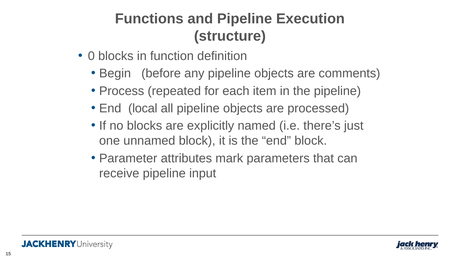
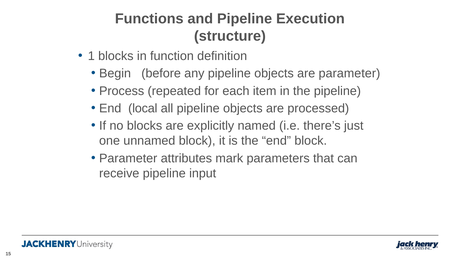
0: 0 -> 1 (91, 56)
are comments: comments -> parameter (349, 73)
